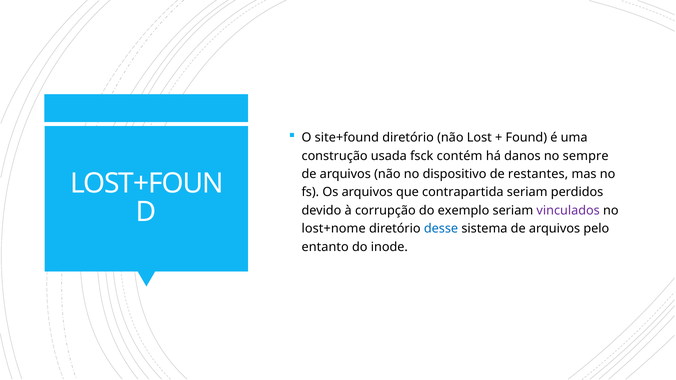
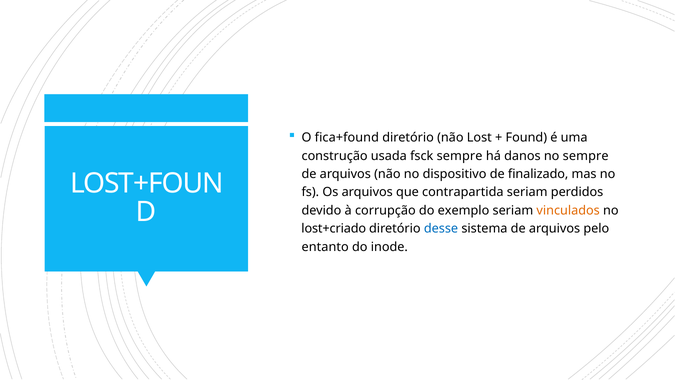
site+found: site+found -> fica+found (347, 138)
fsck contém: contém -> sempre (460, 156)
restantes: restantes -> finalizado (538, 174)
vinculados colour: purple -> orange (568, 211)
lost+nome: lost+nome -> lost+criado (334, 229)
